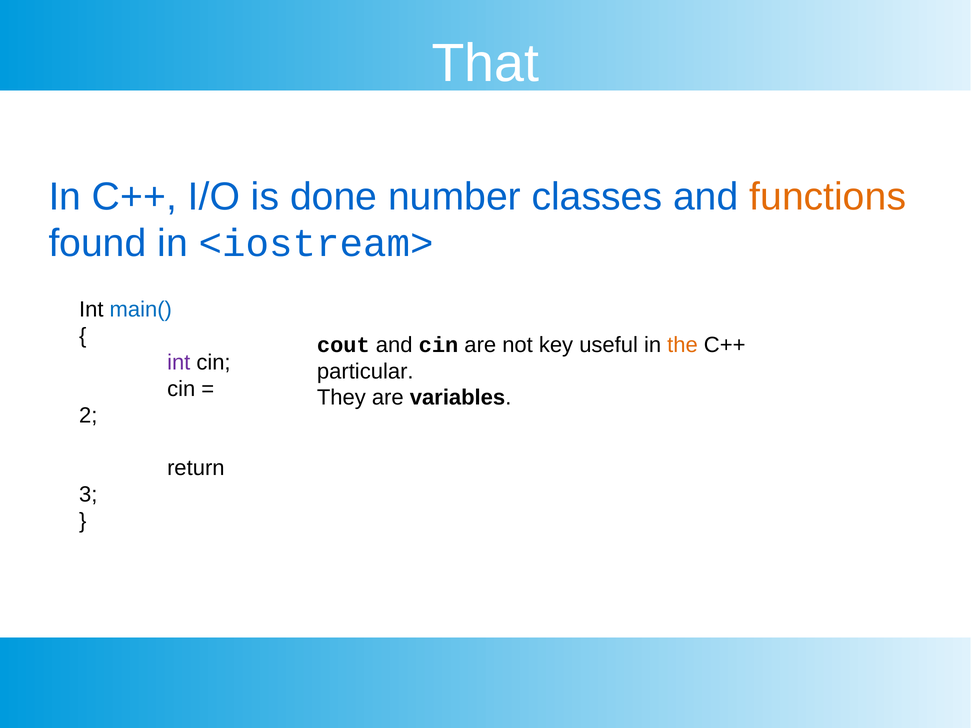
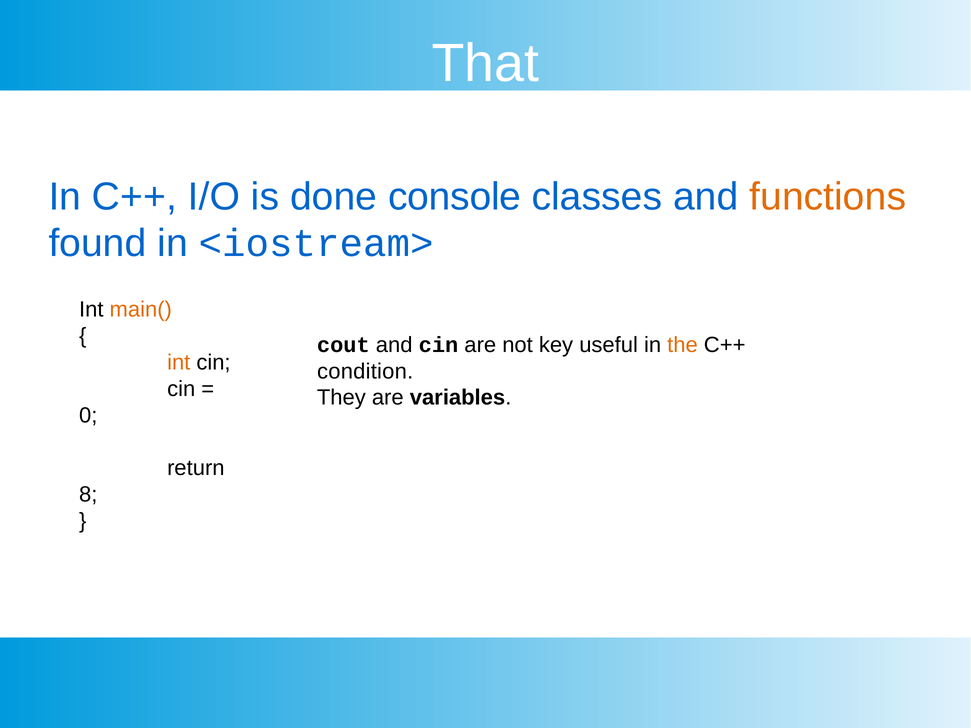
number: number -> console (455, 197)
main( colour: blue -> orange (141, 310)
int colour: purple -> orange (179, 363)
particular: particular -> condition (365, 371)
2: 2 -> 0 (88, 415)
3: 3 -> 8 (88, 495)
